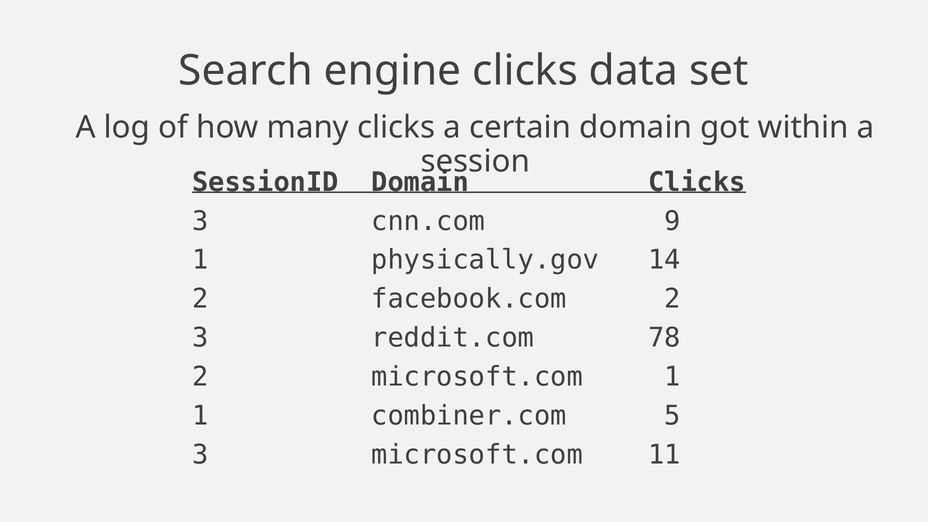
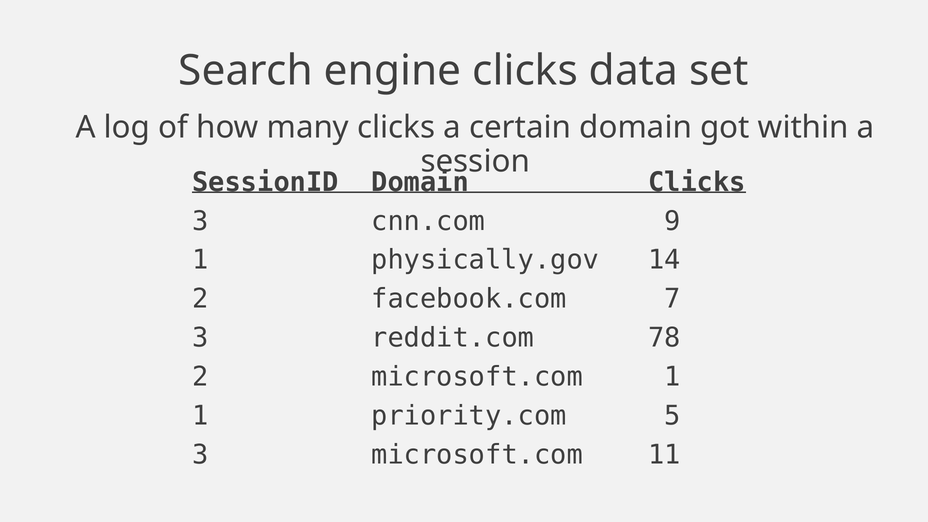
facebook.com 2: 2 -> 7 (672, 299)
combiner.com: combiner.com -> priority.com (469, 416)
